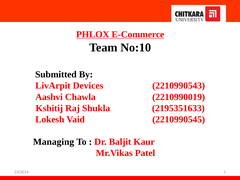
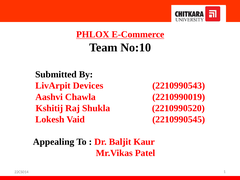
2195351633: 2195351633 -> 2210990520 (178, 108)
Managing: Managing -> Appealing (54, 142)
